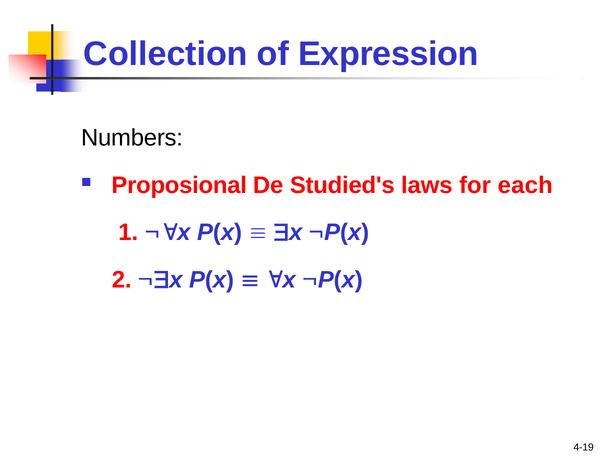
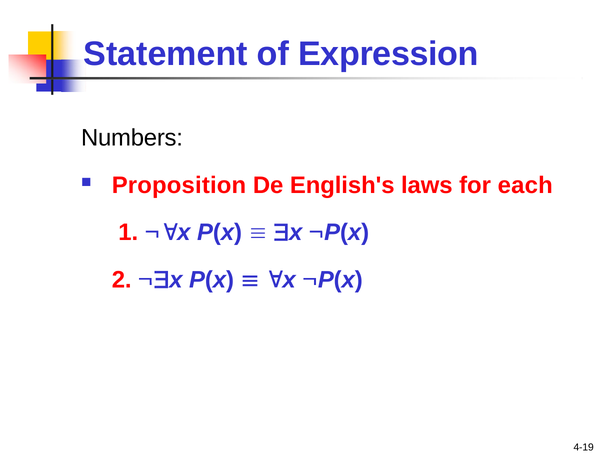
Collection: Collection -> Statement (166, 54)
Proposional: Proposional -> Proposition (179, 186)
Studied's: Studied's -> English's (342, 186)
